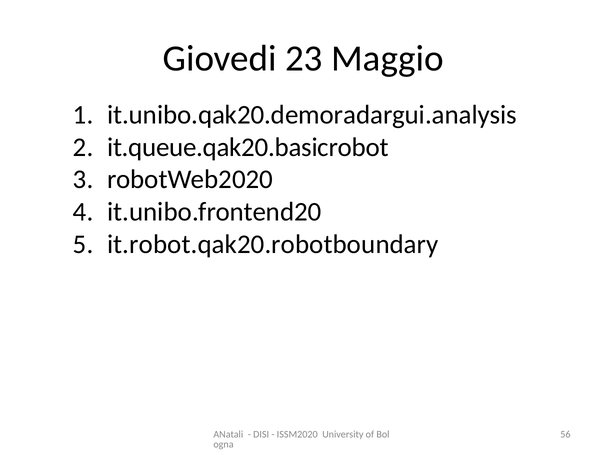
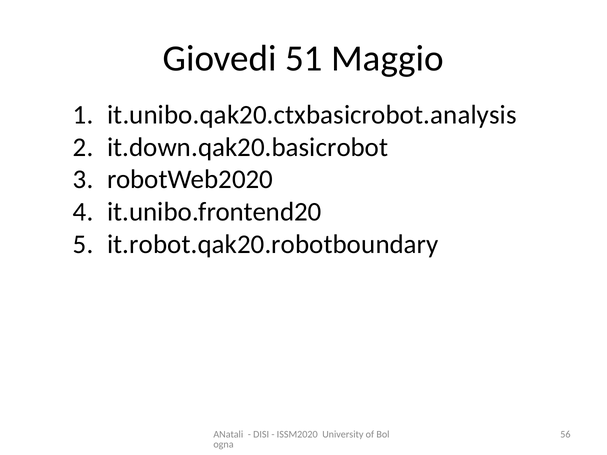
23: 23 -> 51 (304, 59)
it.unibo.qak20.demoradargui.analysis: it.unibo.qak20.demoradargui.analysis -> it.unibo.qak20.ctxbasicrobot.analysis (312, 115)
it.queue.qak20.basicrobot: it.queue.qak20.basicrobot -> it.down.qak20.basicrobot (248, 147)
